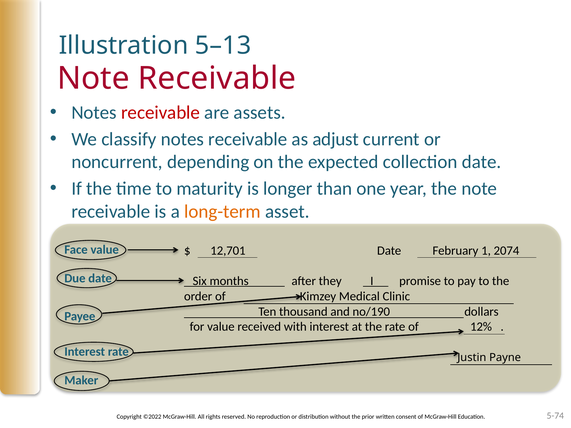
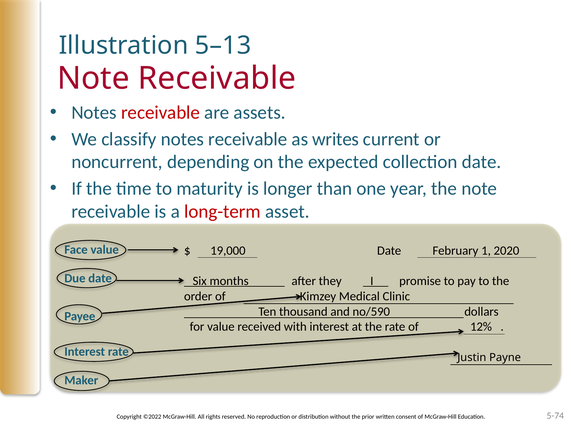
adjust: adjust -> writes (336, 139)
long-term colour: orange -> red (222, 212)
12,701: 12,701 -> 19,000 (228, 251)
2074: 2074 -> 2020 (506, 251)
no/190: no/190 -> no/590 (371, 312)
